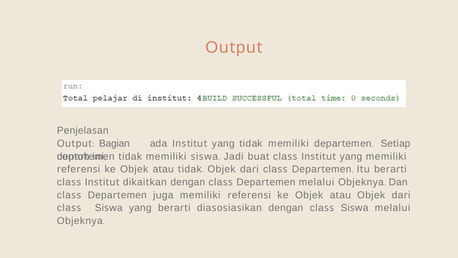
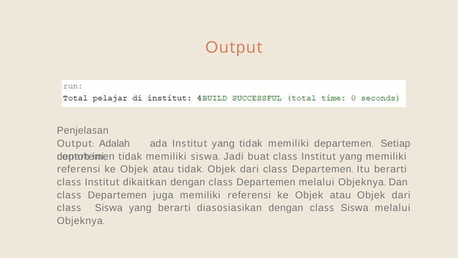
Bagian: Bagian -> Adalah (114, 143)
